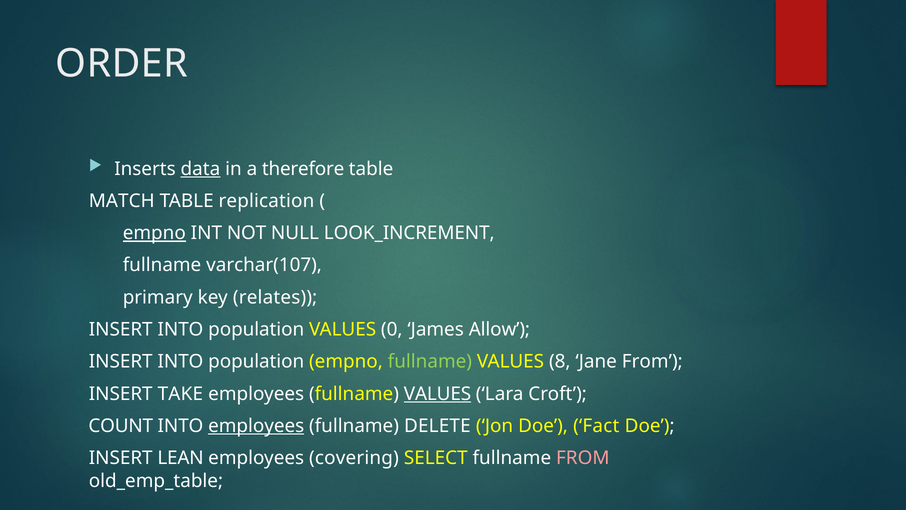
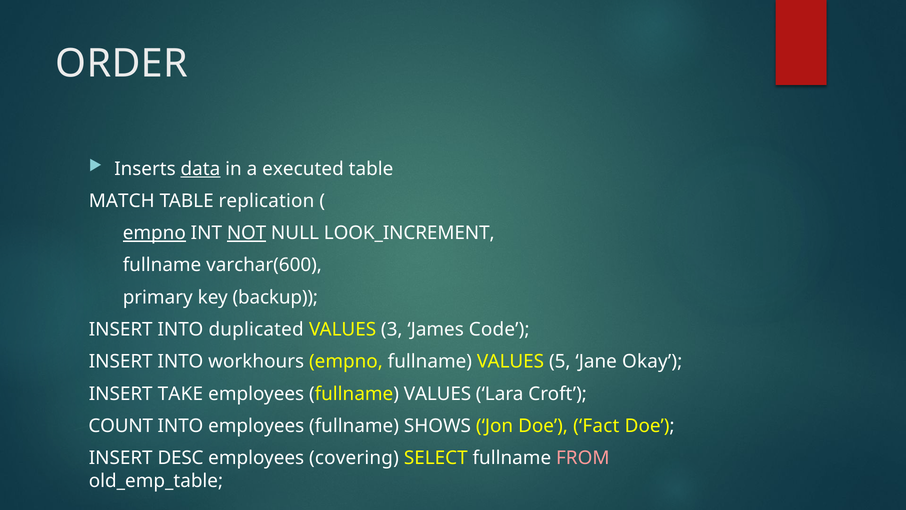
therefore: therefore -> executed (303, 169)
NOT underline: none -> present (247, 233)
varchar(107: varchar(107 -> varchar(600 (264, 265)
relates: relates -> backup (275, 297)
population: population -> duplicated (256, 329)
0: 0 -> 3 (392, 329)
Allow: Allow -> Code (499, 329)
population: population -> workhours (256, 361)
fullname colour: light green -> white (430, 361)
8: 8 -> 5 (560, 361)
Jane From: From -> Okay (652, 361)
VALUES underline: present -> none (437, 394)
employees underline: present -> none (256, 426)
DELETE: DELETE -> SHOWS (437, 426)
LEAN: LEAN -> DESC (181, 458)
